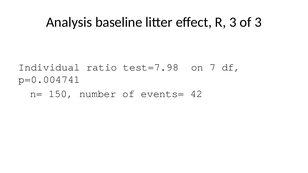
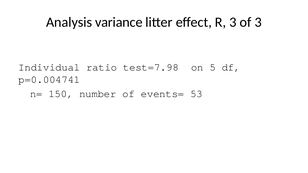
baseline: baseline -> variance (119, 22)
7: 7 -> 5 (213, 67)
42: 42 -> 53 (196, 94)
